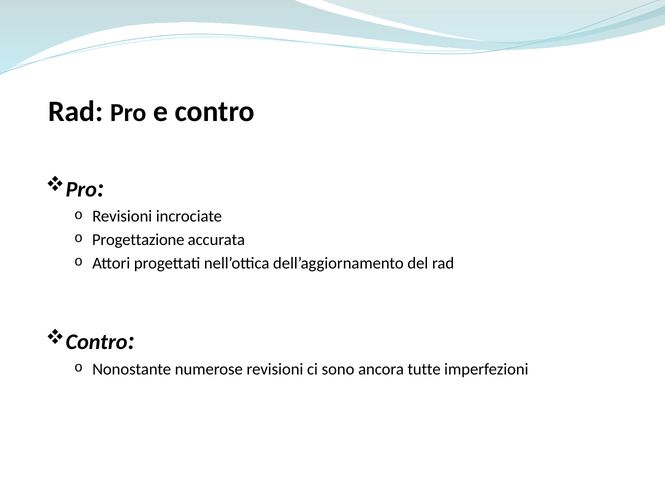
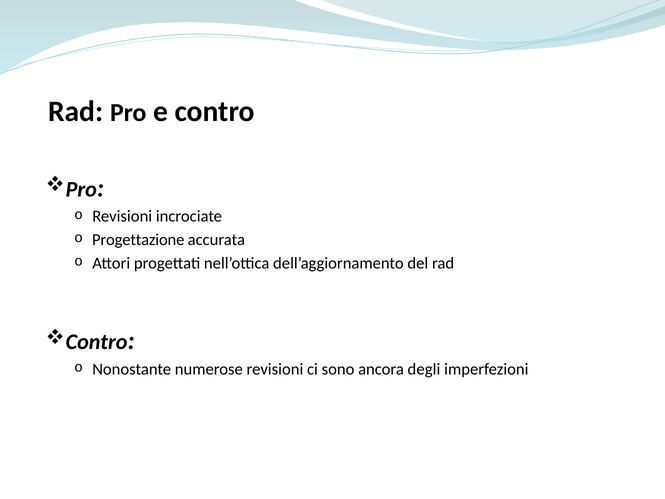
tutte: tutte -> degli (424, 369)
